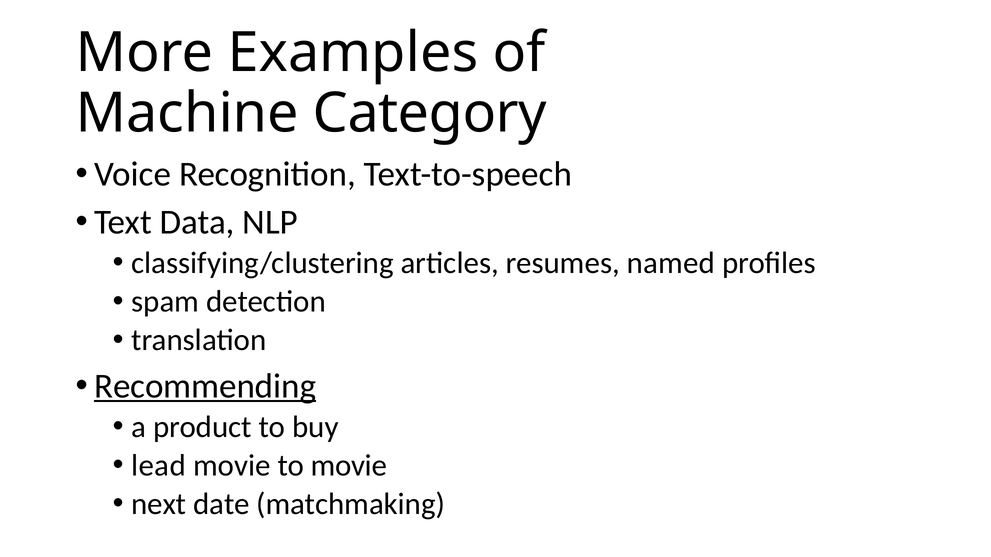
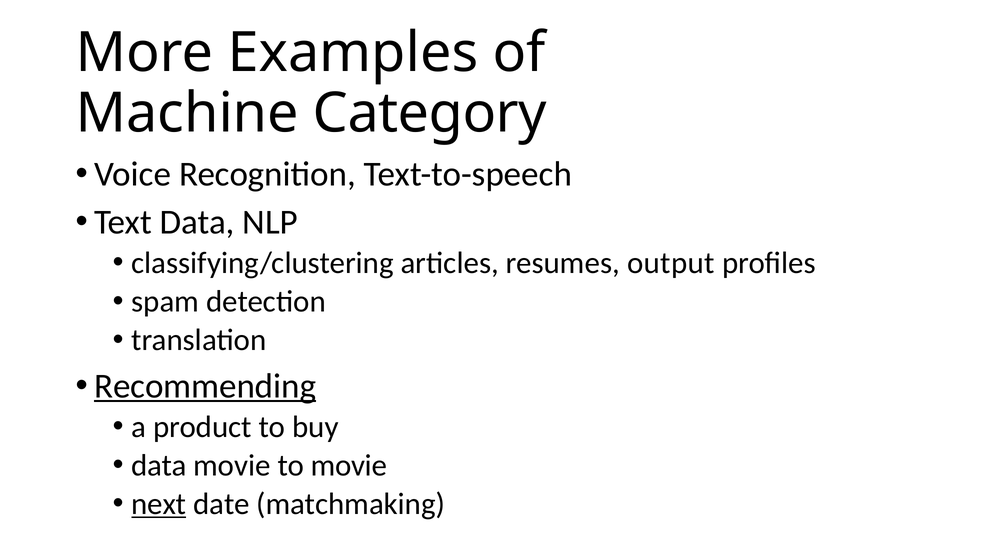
named: named -> output (671, 263)
lead: lead -> data (159, 466)
next underline: none -> present (159, 504)
